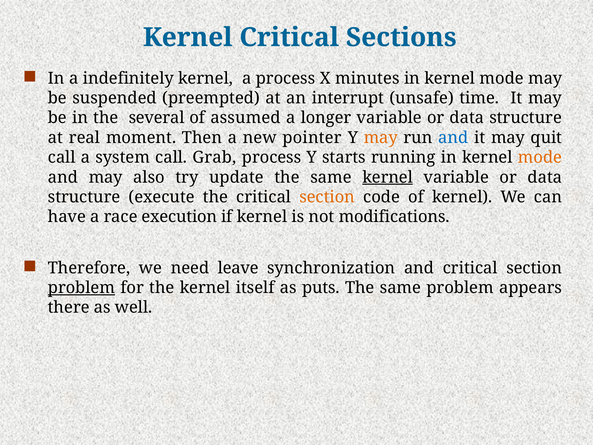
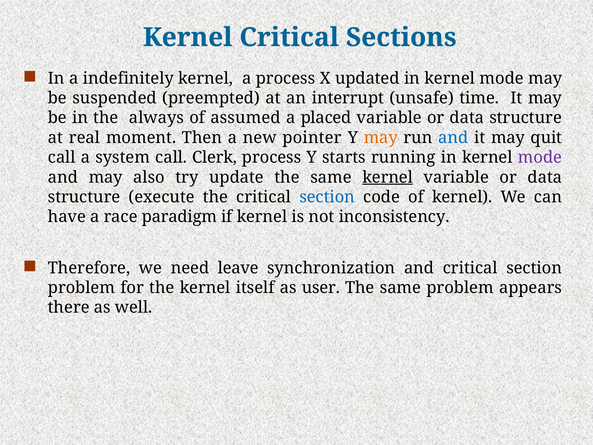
minutes: minutes -> updated (367, 78)
several: several -> always (156, 118)
longer: longer -> placed (326, 118)
Grab: Grab -> Clerk (215, 157)
mode colour: orange -> purple (540, 157)
section colour: orange -> blue (327, 197)
execution: execution -> paradigm (179, 217)
modifications: modifications -> inconsistency (394, 217)
problem underline: present -> none (81, 288)
puts: puts -> user (321, 288)
